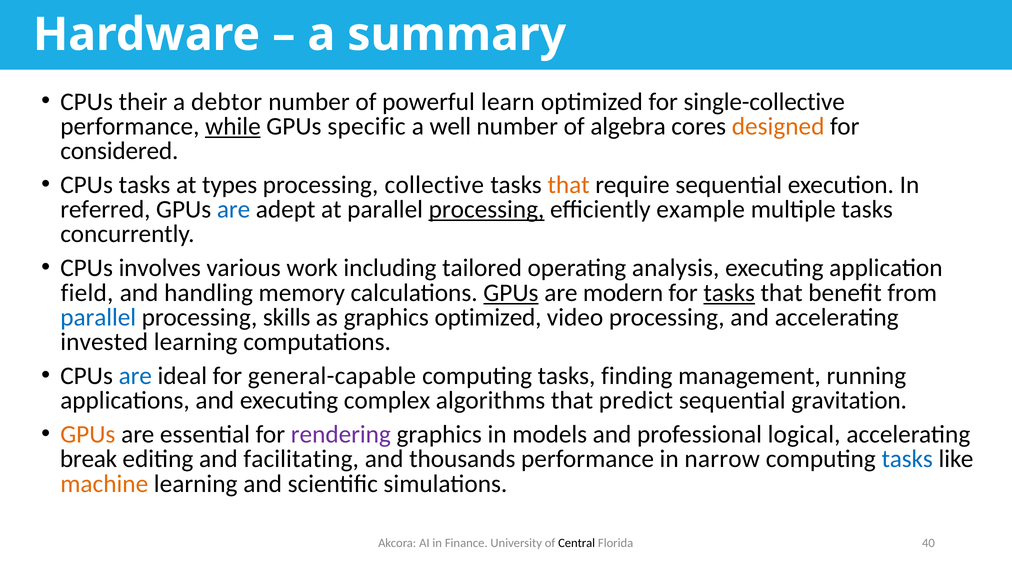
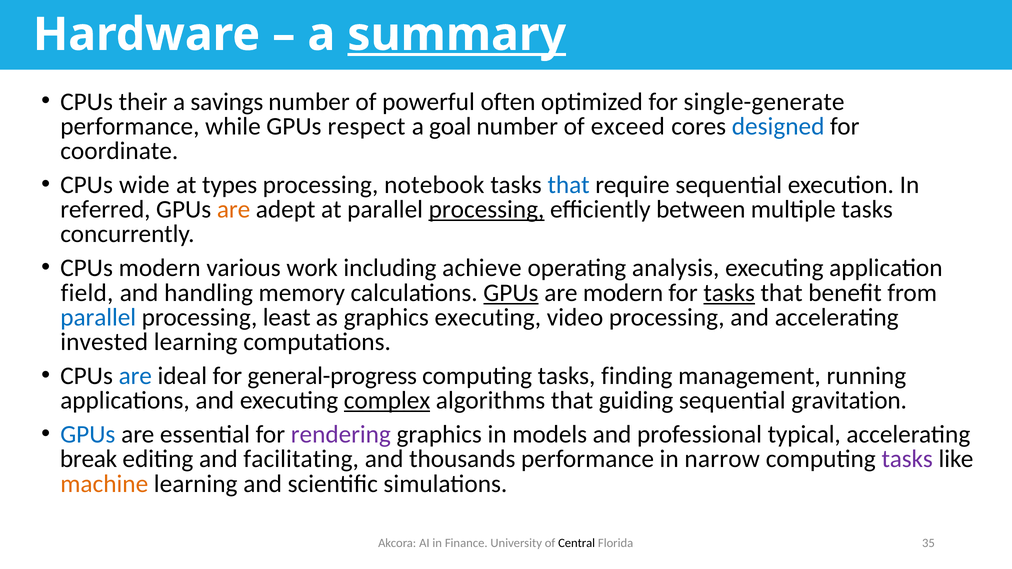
summary underline: none -> present (457, 35)
debtor: debtor -> savings (227, 102)
learn: learn -> often (508, 102)
single-collective: single-collective -> single-generate (764, 102)
while underline: present -> none (233, 126)
specific: specific -> respect (367, 126)
well: well -> goal (450, 126)
algebra: algebra -> exceed (628, 126)
designed colour: orange -> blue (778, 126)
considered: considered -> coordinate (119, 151)
CPUs tasks: tasks -> wide (144, 185)
collective: collective -> notebook (434, 185)
that colour: orange -> blue (569, 185)
are colour: blue -> orange (234, 210)
example: example -> between (701, 210)
CPUs involves: involves -> modern (160, 268)
tailored: tailored -> achieve (482, 268)
skills: skills -> least (287, 317)
graphics optimized: optimized -> executing (488, 317)
general-capable: general-capable -> general-progress (332, 376)
complex underline: none -> present (387, 401)
predict: predict -> guiding (636, 401)
GPUs colour: orange -> blue (88, 435)
logical: logical -> typical (804, 435)
tasks colour: blue -> purple (907, 459)
40: 40 -> 35 (928, 543)
